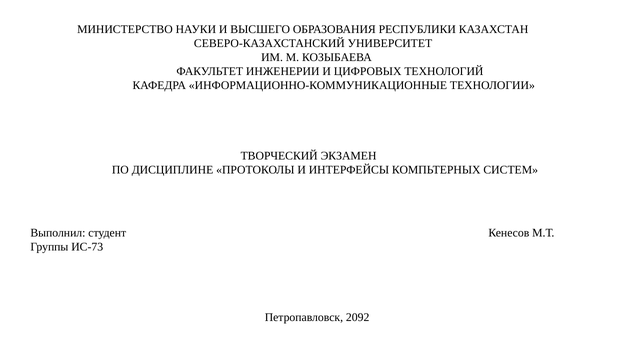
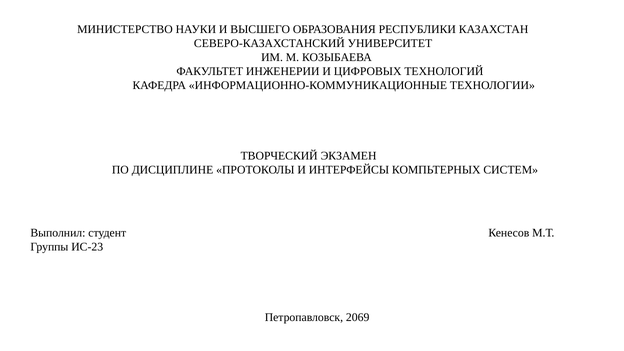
ИС-73: ИС-73 -> ИС-23 (87, 247)
2092: 2092 -> 2069 (358, 317)
